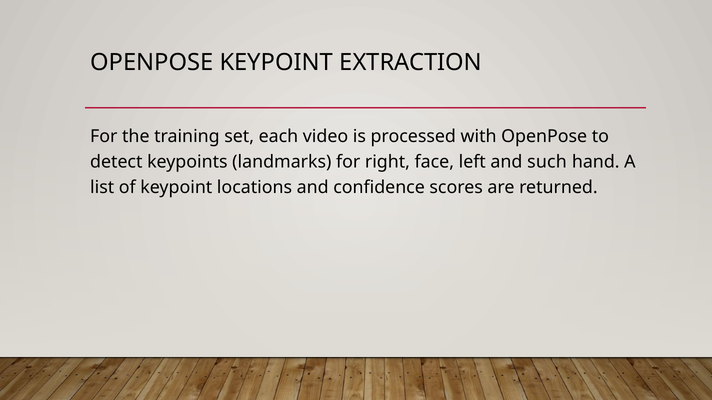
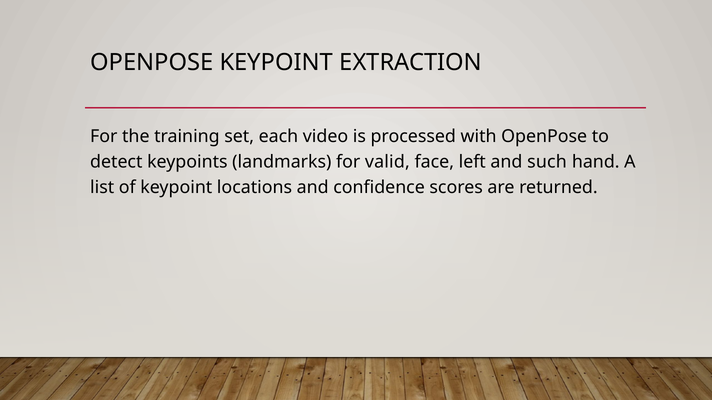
right: right -> valid (387, 162)
